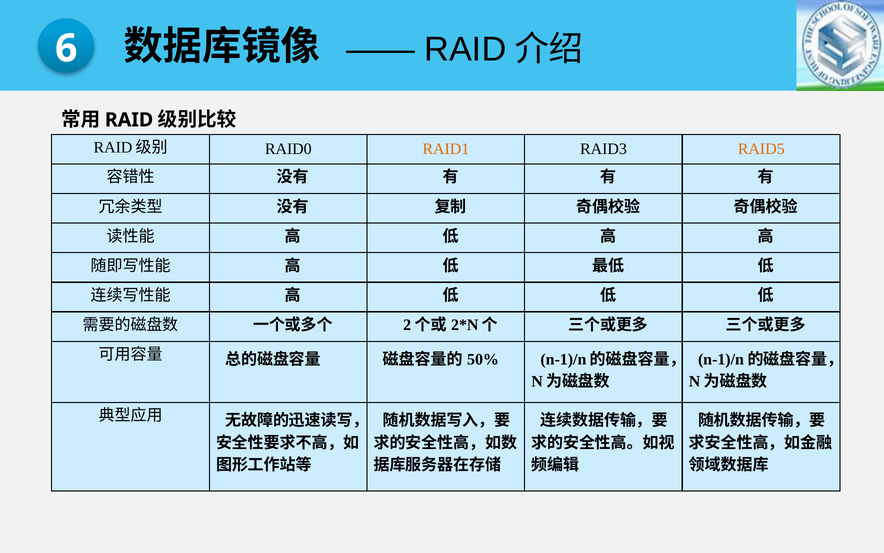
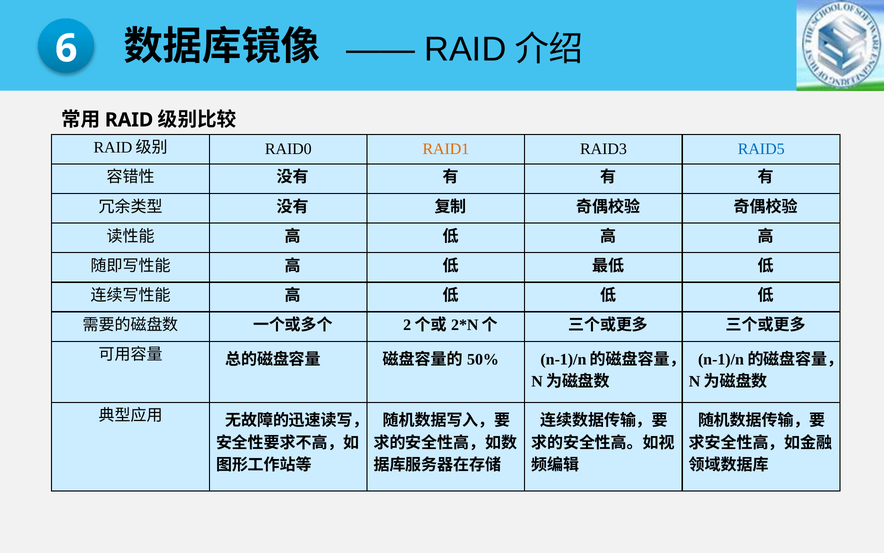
RAID5 colour: orange -> blue (761, 149)
